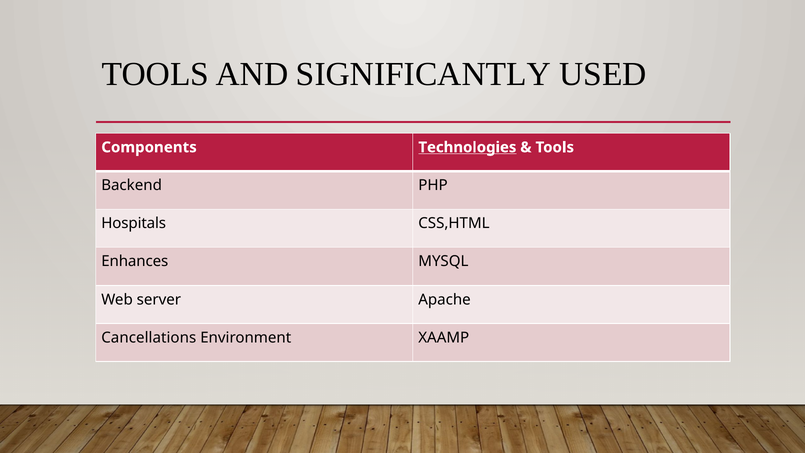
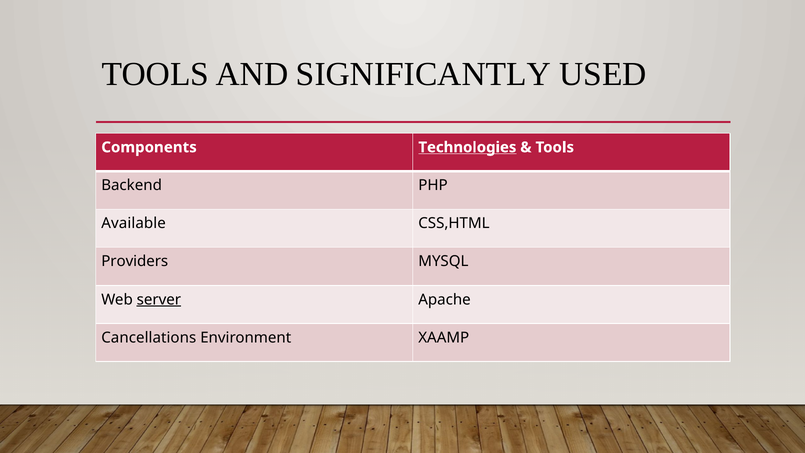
Hospitals: Hospitals -> Available (134, 223)
Enhances: Enhances -> Providers (135, 261)
server underline: none -> present (159, 299)
